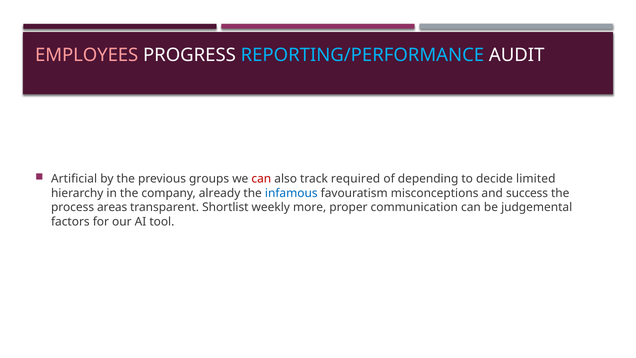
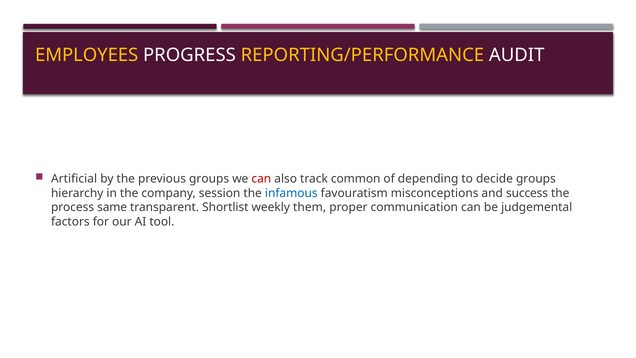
EMPLOYEES colour: pink -> yellow (87, 55)
REPORTING/PERFORMANCE colour: light blue -> yellow (362, 55)
required: required -> common (356, 179)
decide limited: limited -> groups (536, 179)
already: already -> session (220, 193)
areas: areas -> same (112, 207)
more: more -> them (310, 207)
